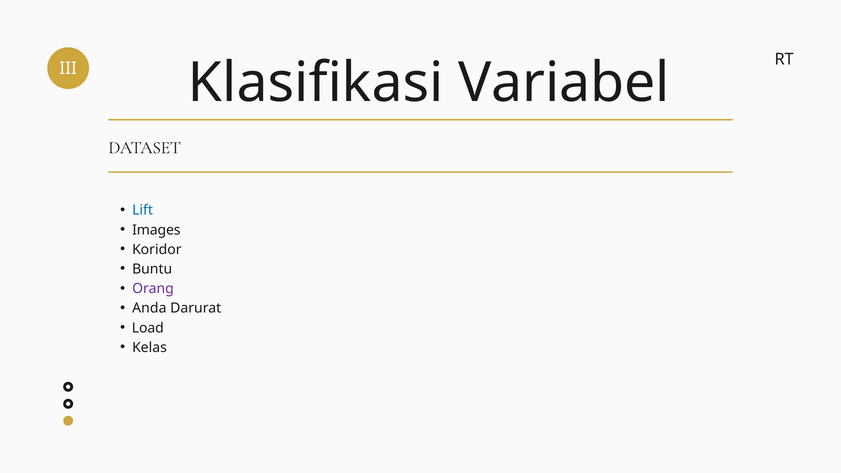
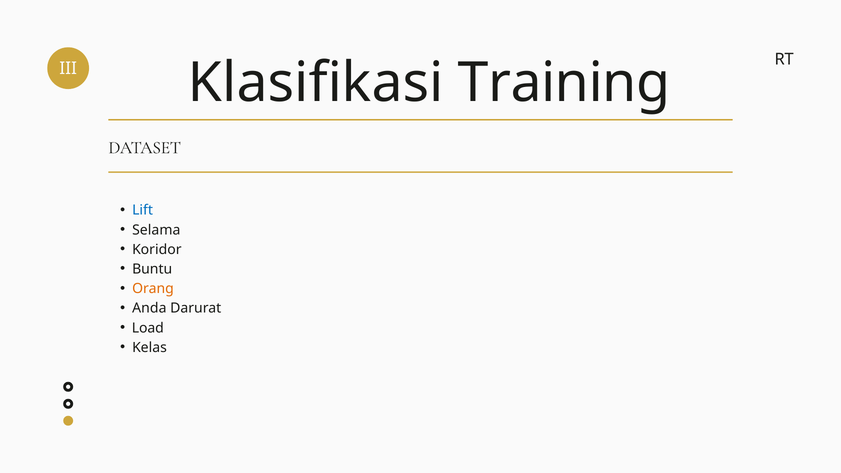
Variabel: Variabel -> Training (564, 83)
Images: Images -> Selama (156, 230)
Orang colour: purple -> orange (153, 289)
